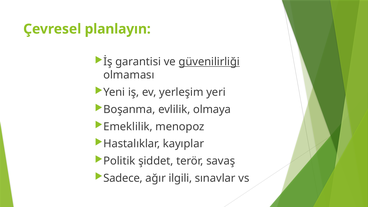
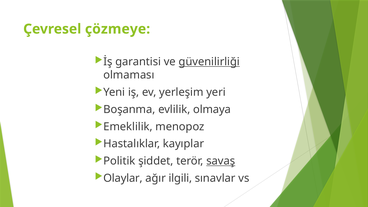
planlayın: planlayın -> çözmeye (118, 29)
savaş underline: none -> present (221, 161)
Sadece: Sadece -> Olaylar (123, 178)
